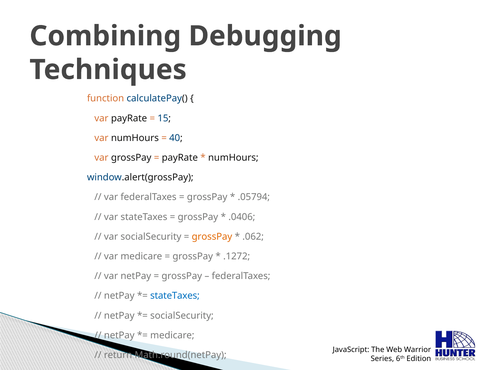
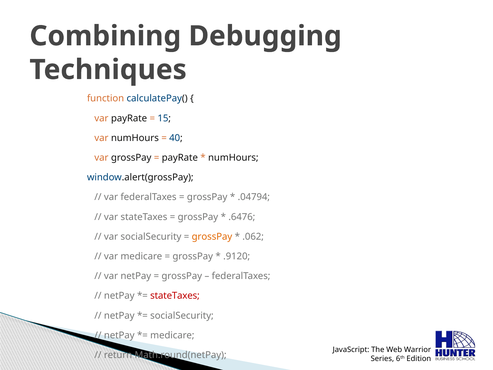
.05794: .05794 -> .04794 (254, 197)
.0406: .0406 -> .6476 (242, 217)
.1272: .1272 -> .9120 (237, 256)
stateTaxes colour: blue -> red (175, 296)
